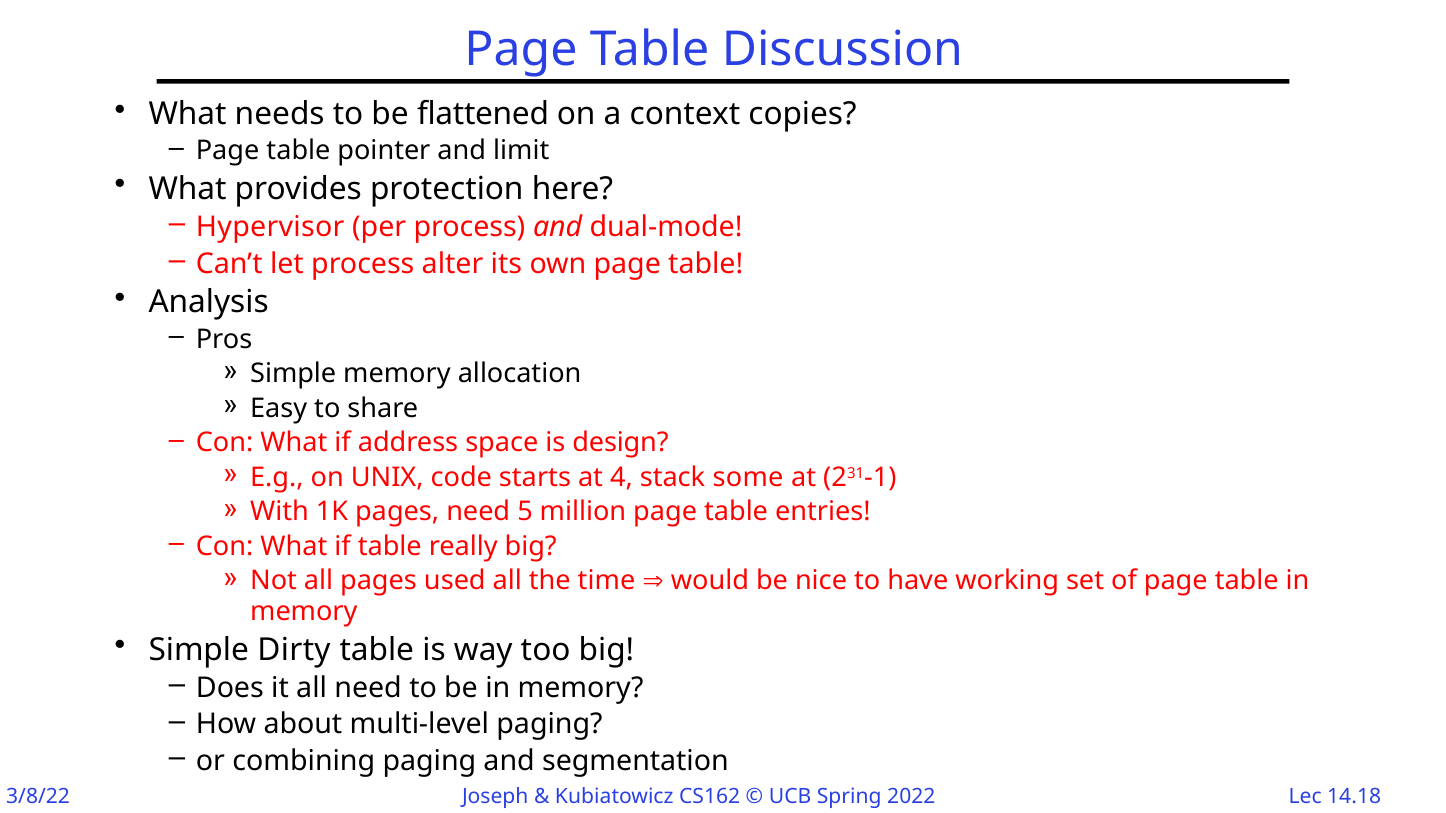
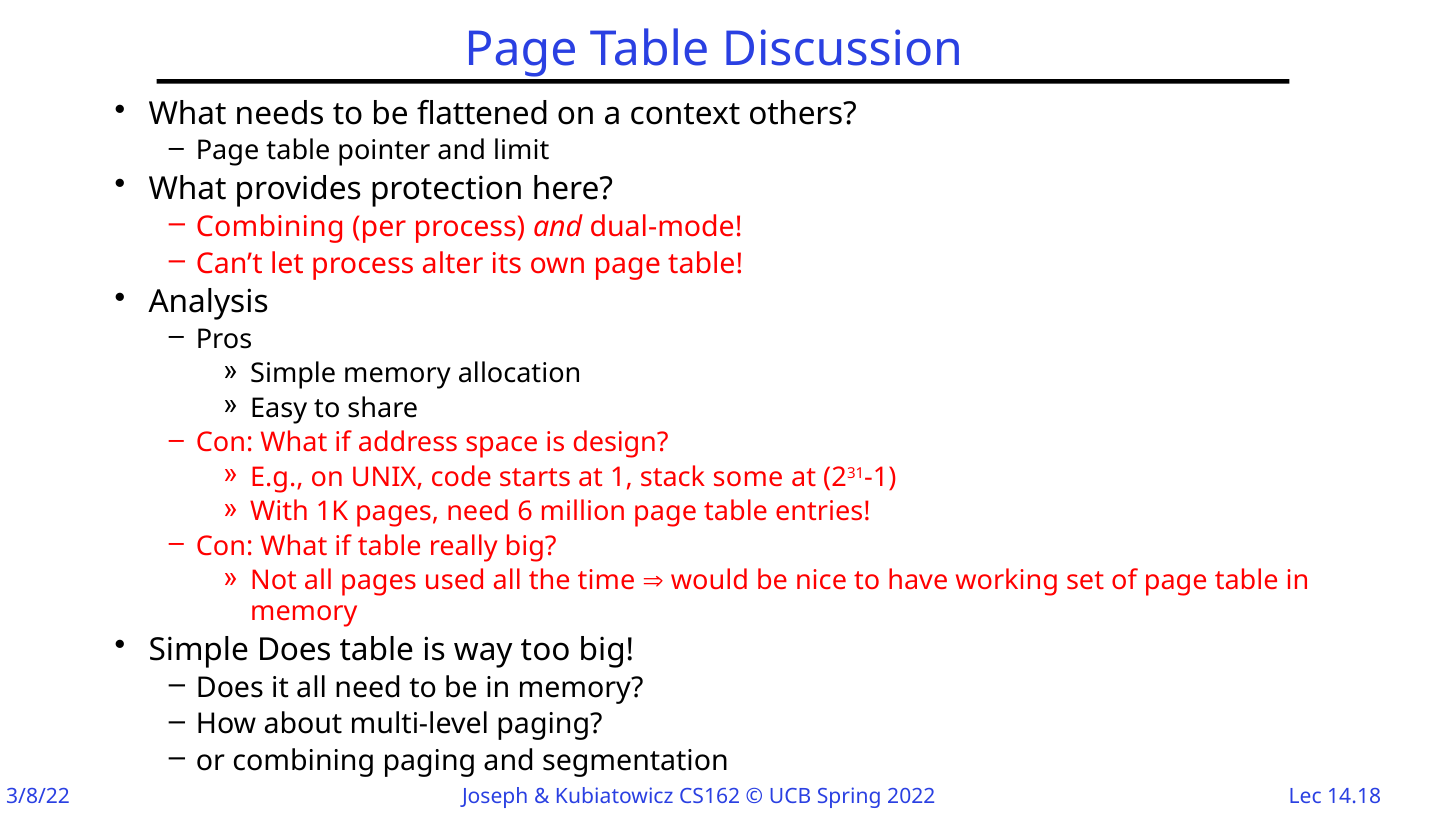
copies: copies -> others (803, 114)
Hypervisor: Hypervisor -> Combining (270, 227)
4: 4 -> 1 (621, 478)
5: 5 -> 6 (525, 512)
Simple Dirty: Dirty -> Does (294, 650)
